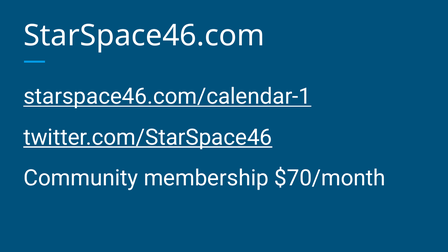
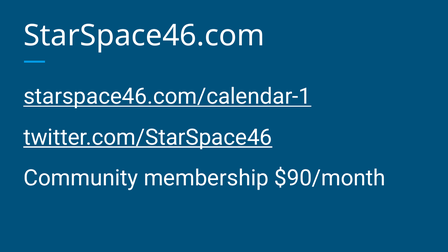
$70/month: $70/month -> $90/month (330, 178)
